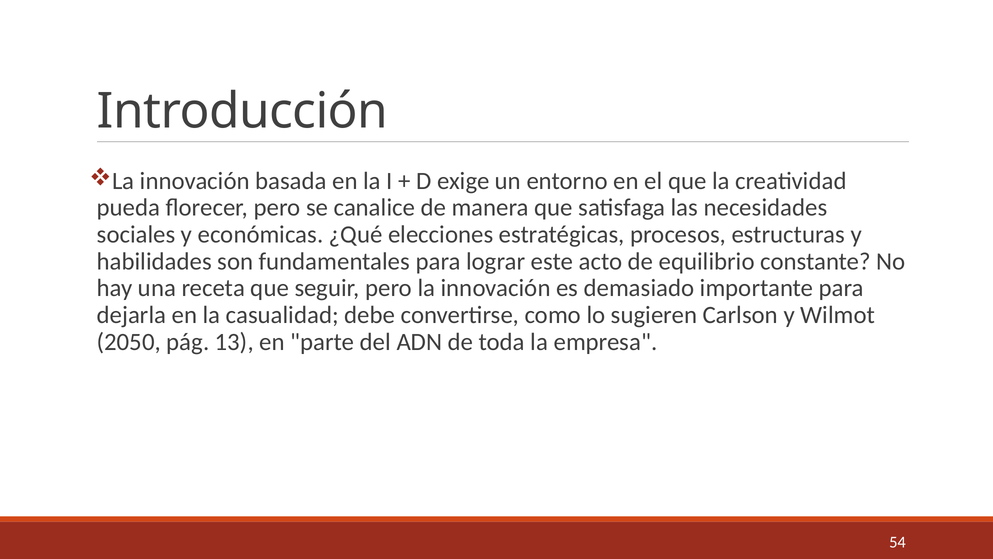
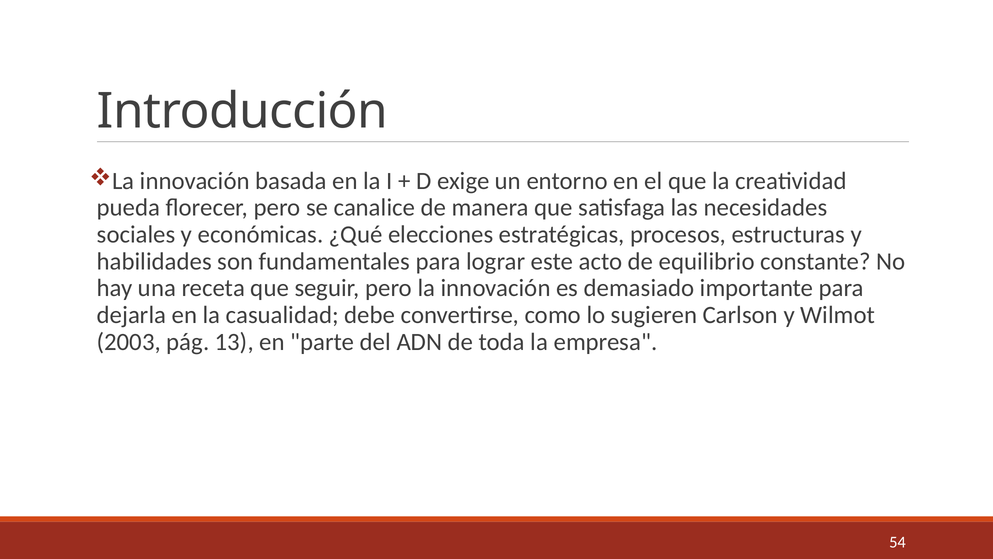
2050: 2050 -> 2003 (129, 342)
